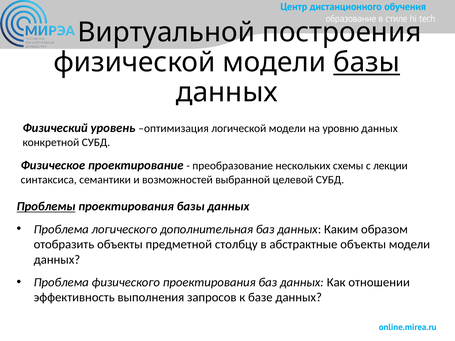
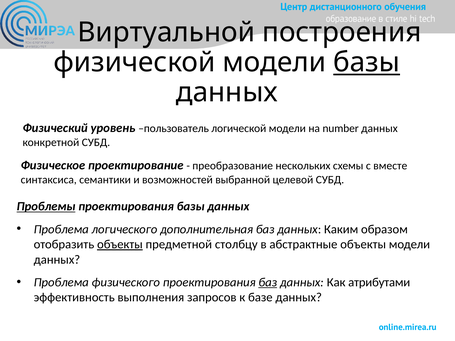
оптимизация: оптимизация -> пользователь (174, 129)
уровню: уровню -> number (341, 129)
лекции: лекции -> вместе (390, 166)
объекты underline: none -> present (120, 245)
баз underline: none -> present (268, 282)
отношении: отношении -> атрибутами (379, 282)
